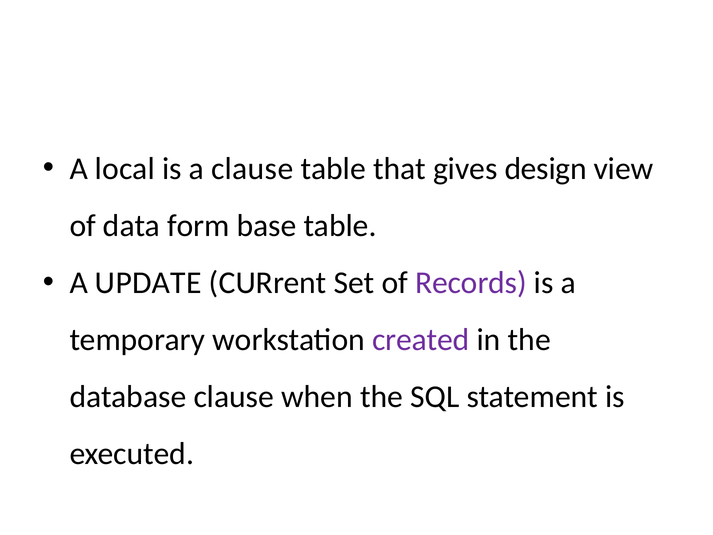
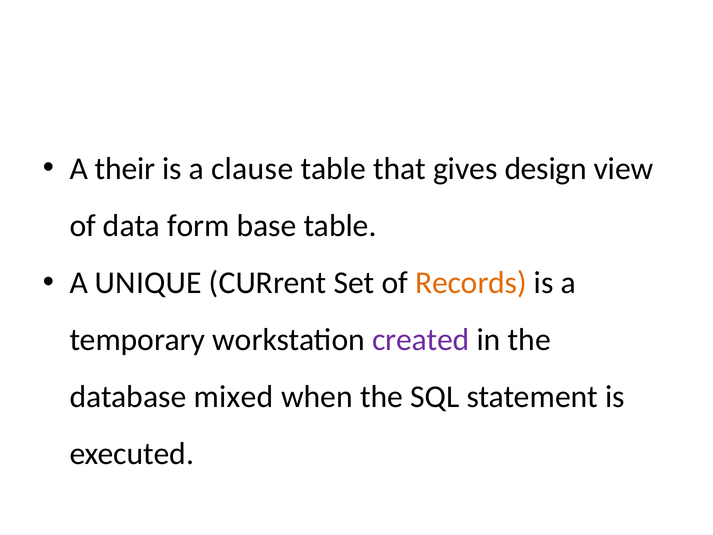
local: local -> their (125, 169)
UPDATE: UPDATE -> UNIQUE (148, 283)
Records colour: purple -> orange (471, 283)
database clause: clause -> mixed (234, 397)
